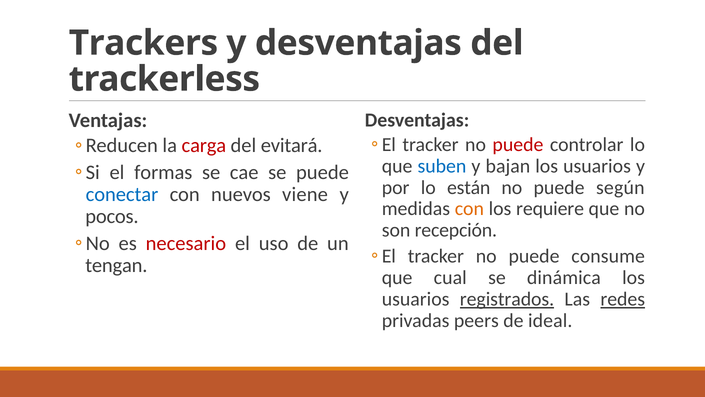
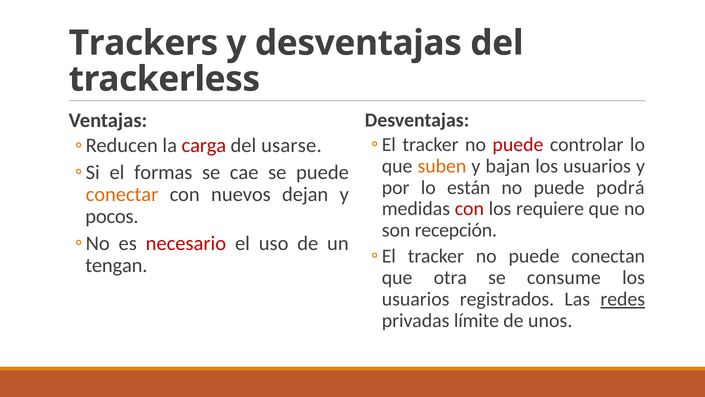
evitará: evitará -> usarse (291, 145)
suben colour: blue -> orange (442, 166)
según: según -> podrá (620, 187)
conectar colour: blue -> orange (122, 194)
viene: viene -> dejan (305, 194)
con colour: orange -> red (469, 209)
consume: consume -> conectan (608, 256)
cual: cual -> otra (450, 277)
dinámica: dinámica -> consume (564, 277)
registrados underline: present -> none (507, 299)
peers: peers -> límite (476, 320)
ideal: ideal -> unos (550, 320)
